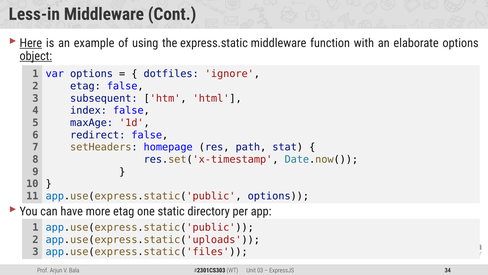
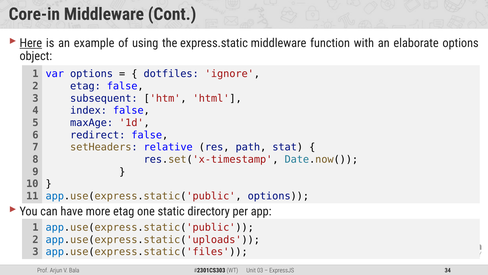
Less-in: Less-in -> Core-in (34, 14)
object underline: present -> none (36, 56)
homepage: homepage -> relative (168, 147)
